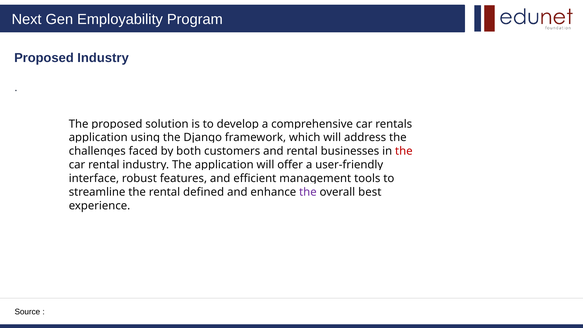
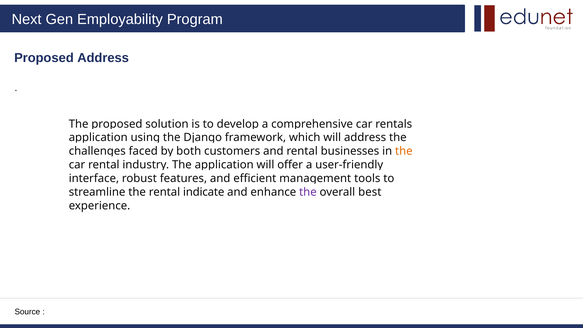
Proposed Industry: Industry -> Address (103, 58)
the colour: red -> orange (404, 151)
defined: defined -> indicate (204, 192)
